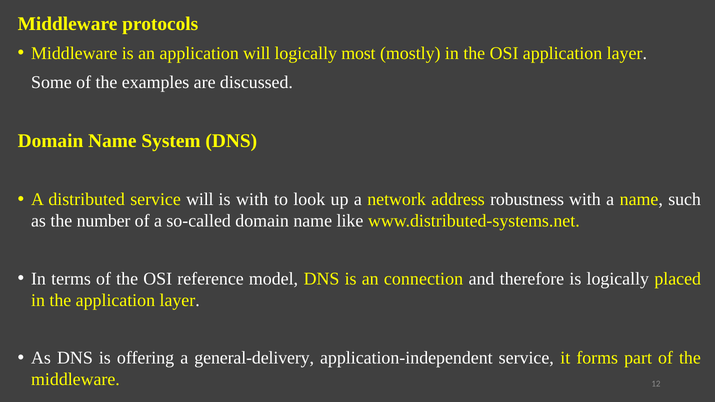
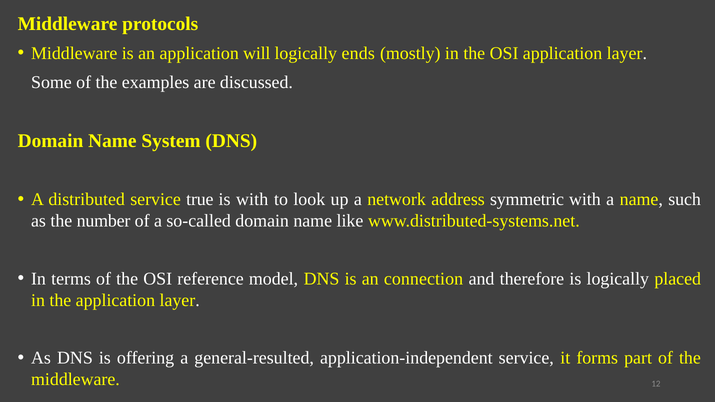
most: most -> ends (358, 53)
service will: will -> true (200, 200)
robustness: robustness -> symmetric (527, 200)
general-delivery: general-delivery -> general-resulted (254, 358)
